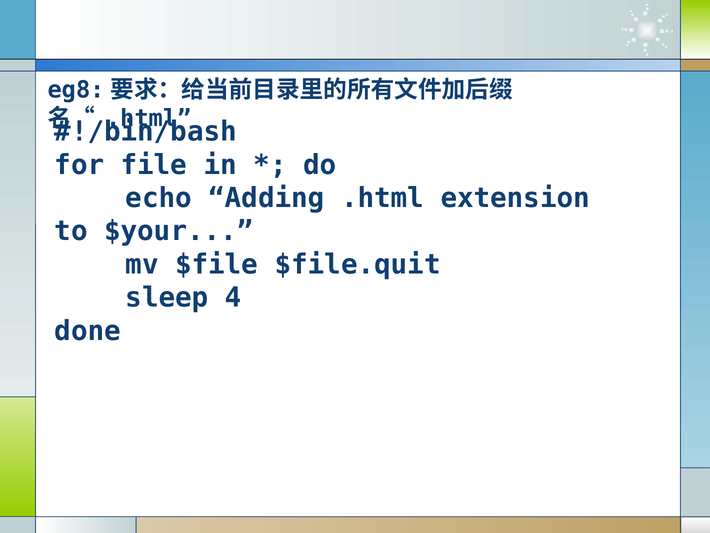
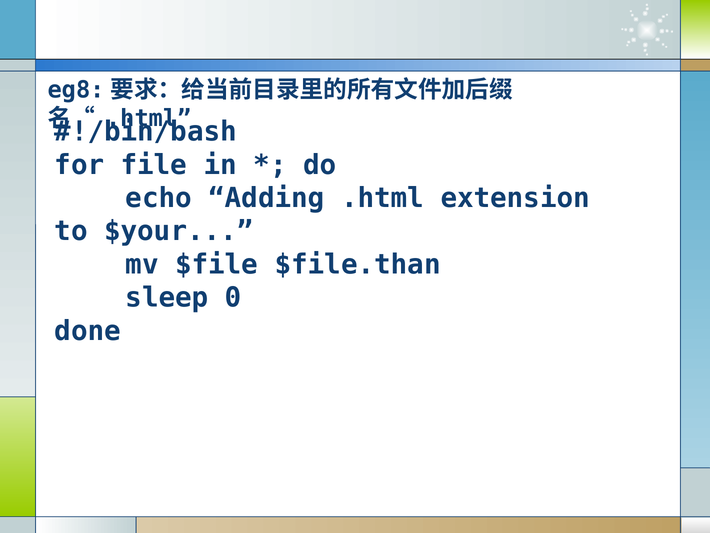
$file.quit: $file.quit -> $file.than (358, 264)
4: 4 -> 0 (233, 297)
